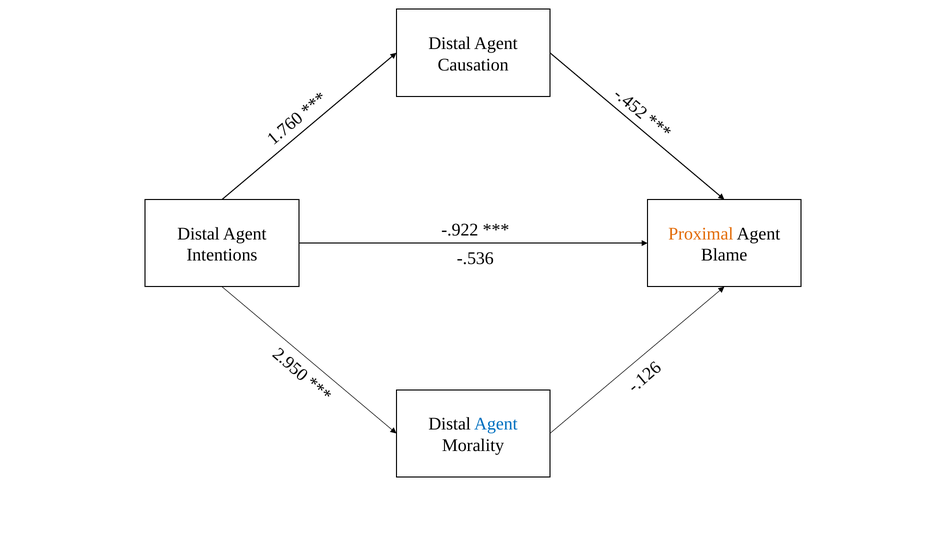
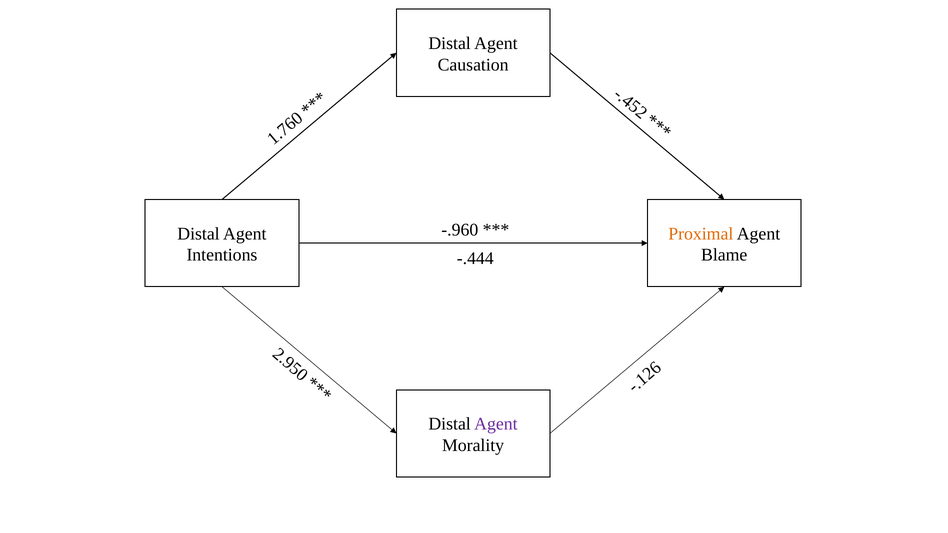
-.922: -.922 -> -.960 (460, 230)
-.536: -.536 -> -.444 (475, 259)
Agent colour: blue -> purple (496, 424)
